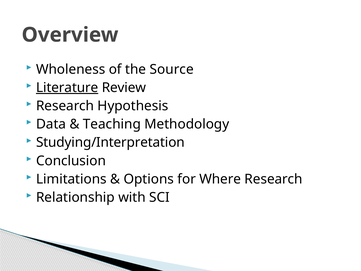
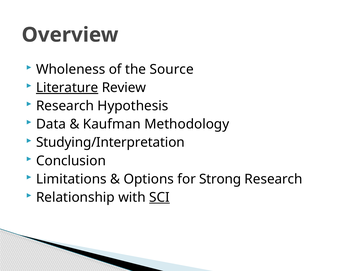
Teaching: Teaching -> Kaufman (112, 124)
Where: Where -> Strong (220, 179)
SCI underline: none -> present (159, 197)
